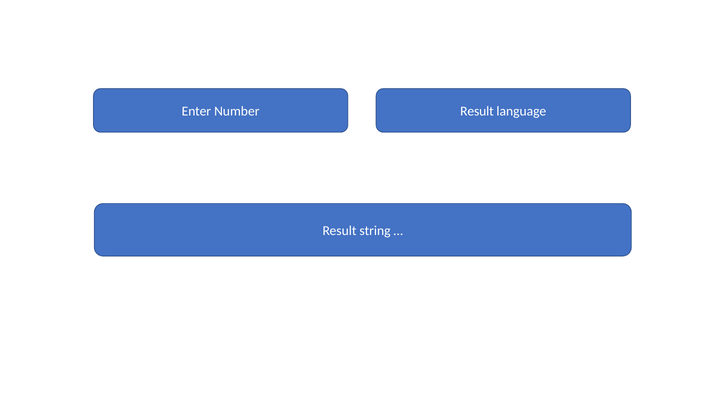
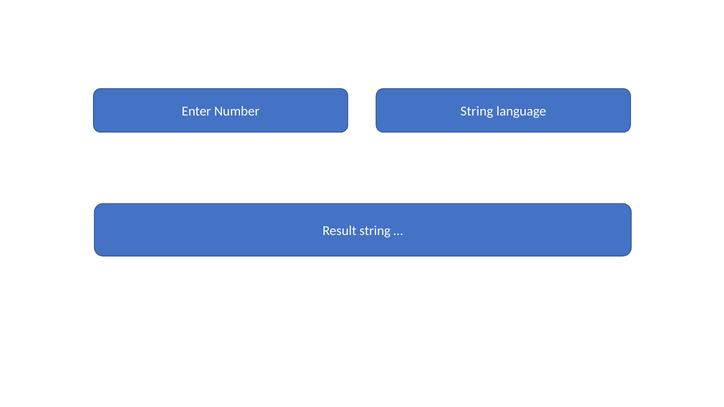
Result: Result -> String (477, 111)
